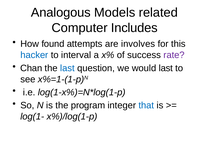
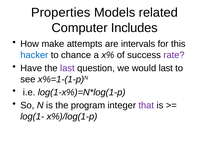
Analogous: Analogous -> Properties (61, 13)
found: found -> make (53, 44)
involves: involves -> intervals (138, 44)
interval: interval -> chance (76, 55)
Chan: Chan -> Have (31, 68)
last colour: blue -> purple (67, 68)
that colour: blue -> purple (146, 105)
